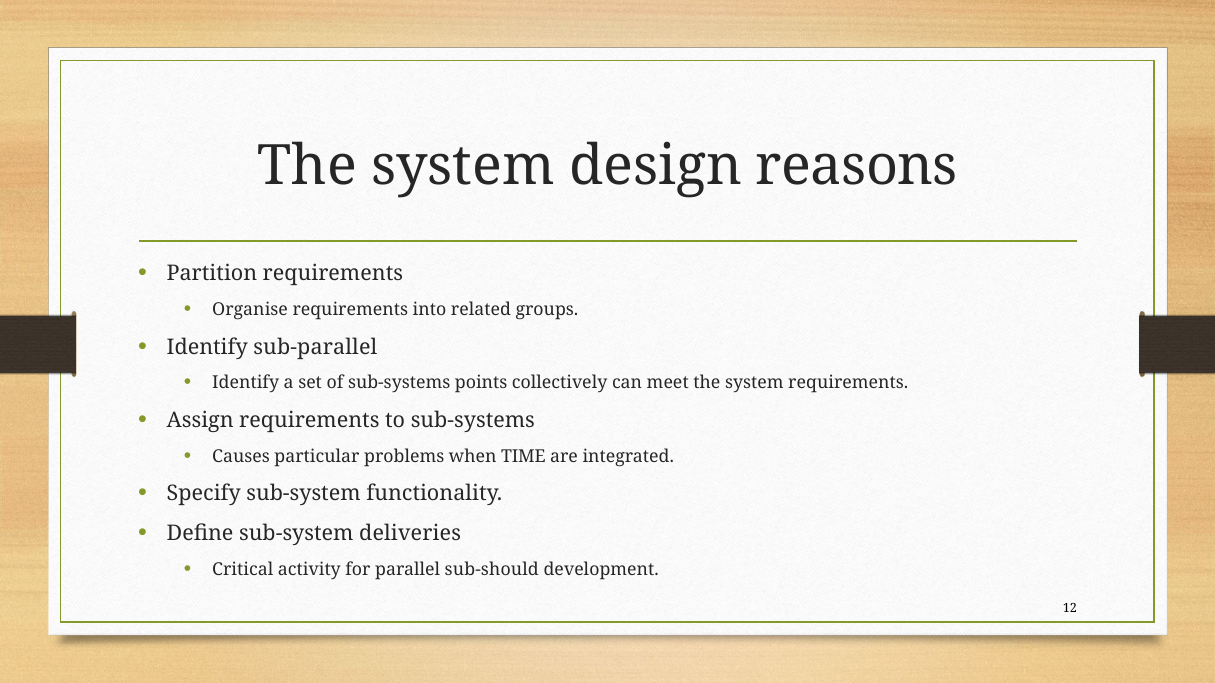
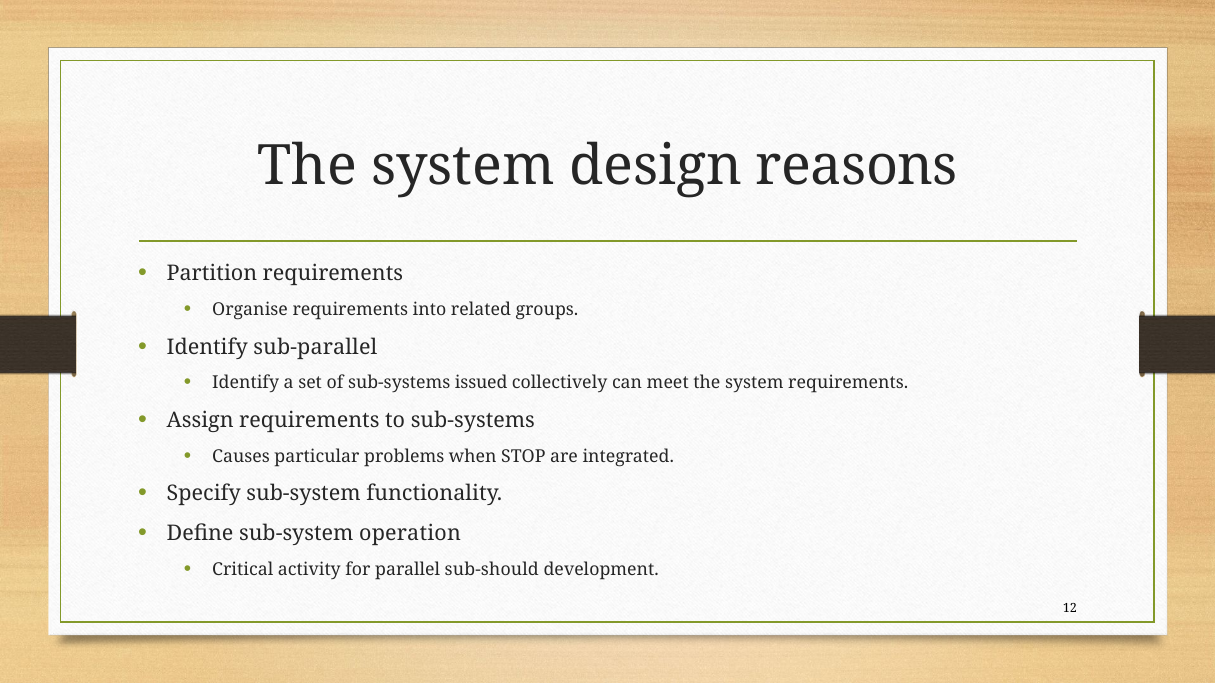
points: points -> issued (481, 383)
TIME: TIME -> STOP (523, 457)
deliveries: deliveries -> operation (410, 534)
